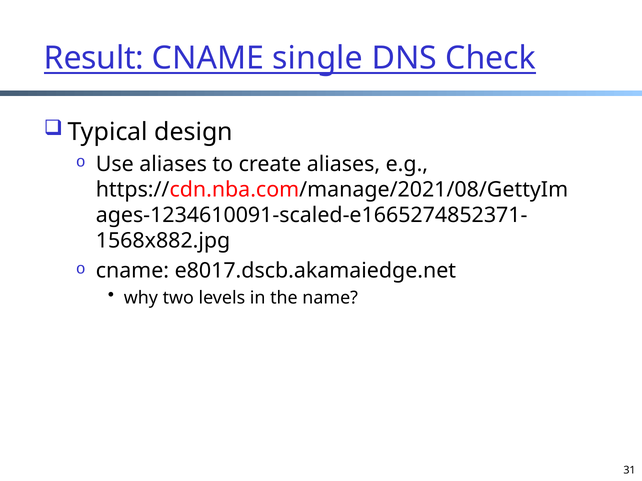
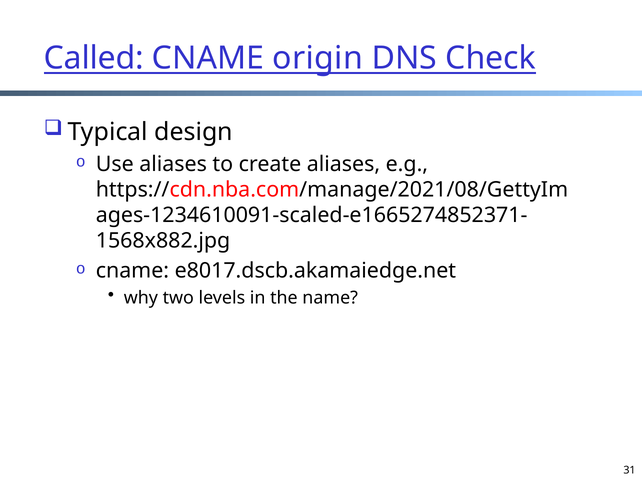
Result: Result -> Called (94, 58)
single: single -> origin (318, 58)
